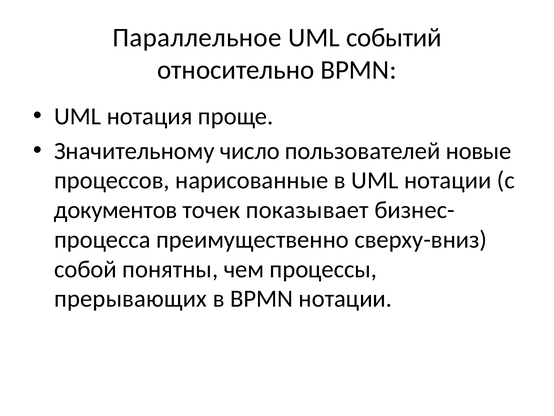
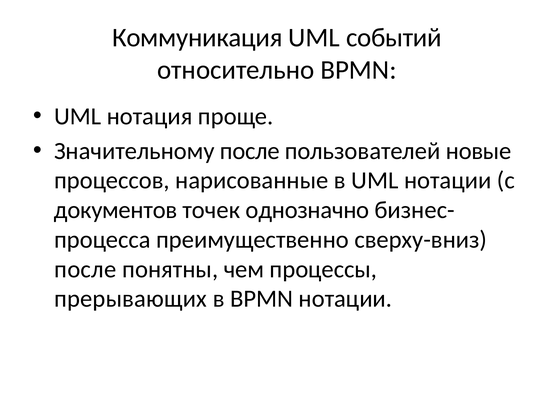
Параллельное: Параллельное -> Коммуникация (197, 37)
Значительному число: число -> после (250, 151)
показывает: показывает -> однозначно (307, 210)
собой: собой -> после (85, 269)
